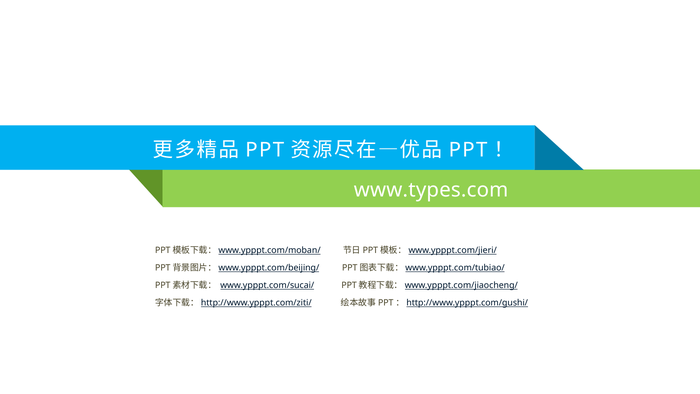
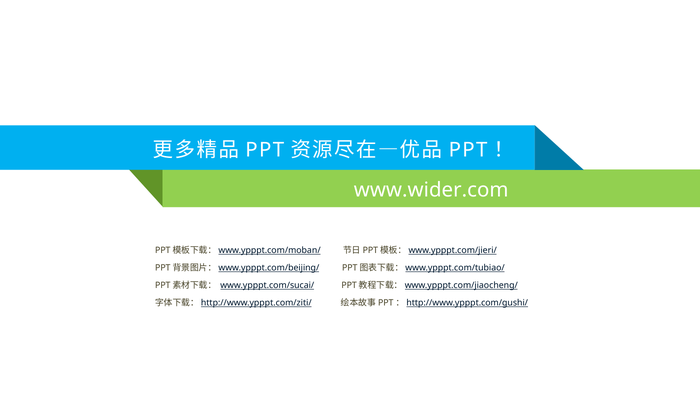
www.types.com: www.types.com -> www.wider.com (431, 190)
